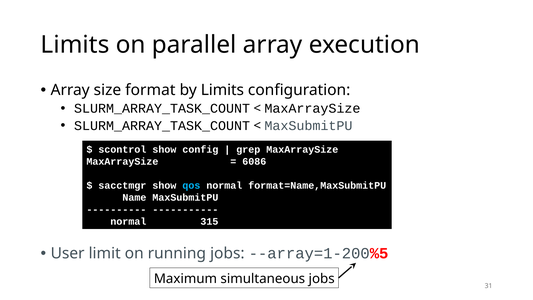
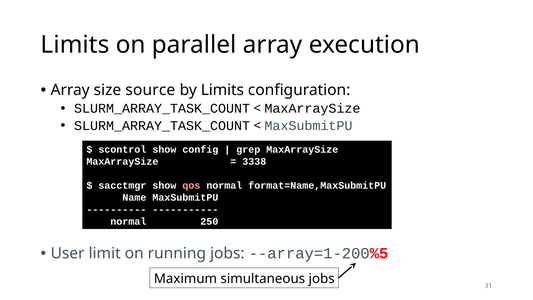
format: format -> source (150, 90)
6086: 6086 -> 3338 (254, 161)
qos colour: light blue -> pink (191, 185)
315: 315 -> 250 (209, 221)
